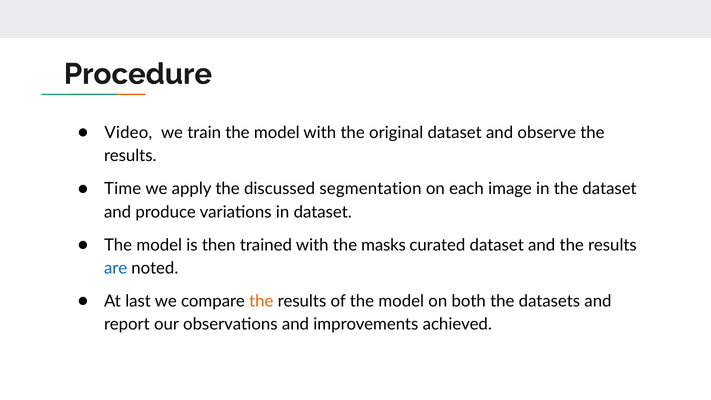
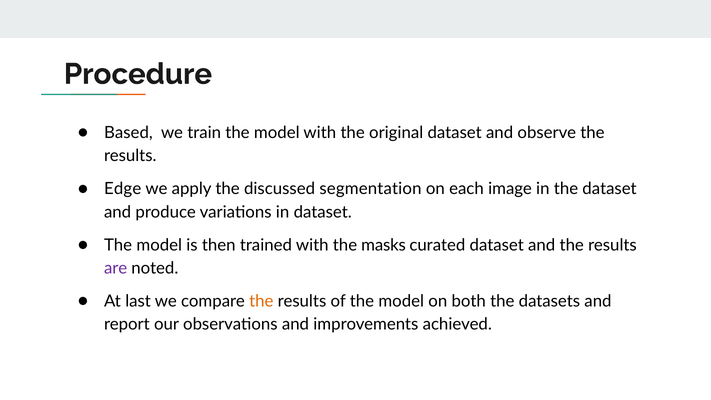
Video: Video -> Based (128, 133)
Time: Time -> Edge (123, 189)
are colour: blue -> purple (116, 268)
